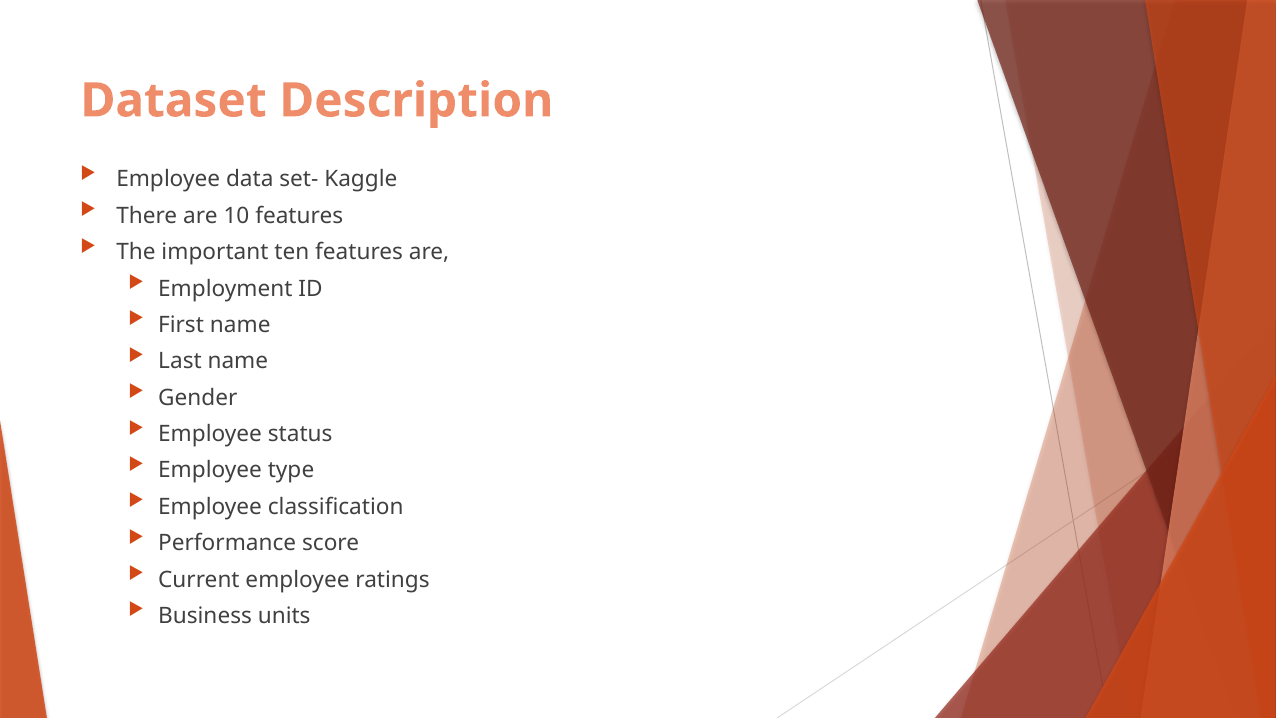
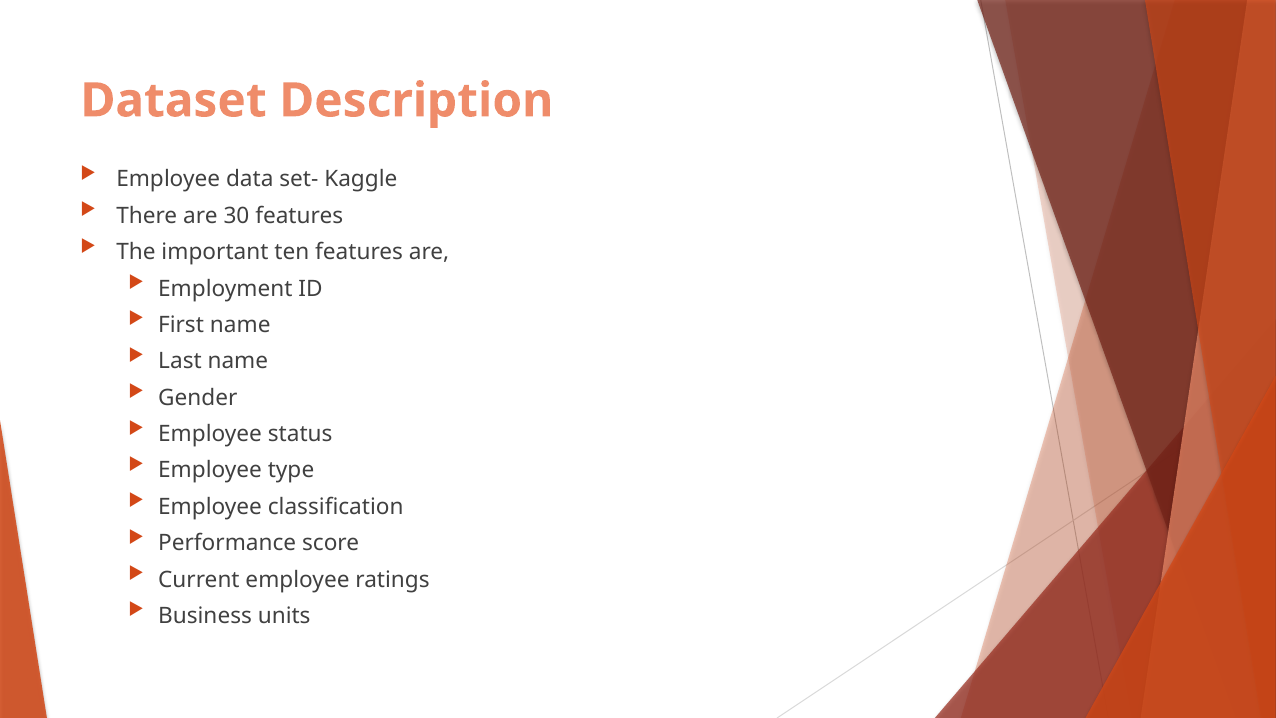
10: 10 -> 30 (236, 216)
